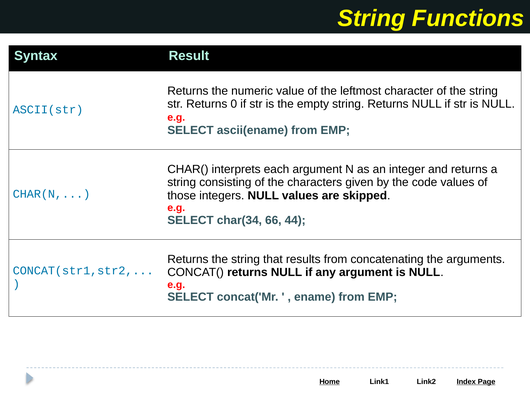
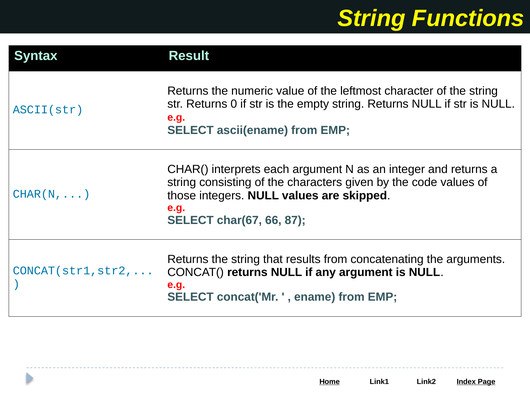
char(34: char(34 -> char(67 (239, 220)
44: 44 -> 87 (295, 220)
